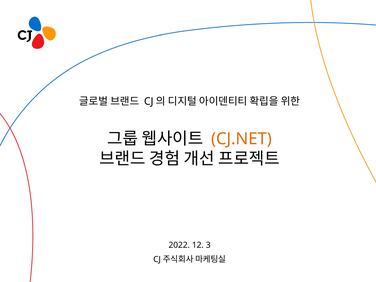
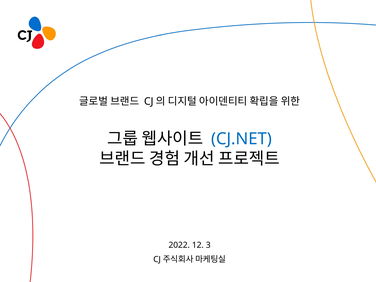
CJ.NET colour: orange -> blue (241, 139)
